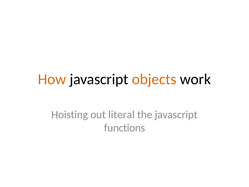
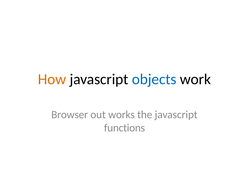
objects colour: orange -> blue (154, 79)
Hoisting: Hoisting -> Browser (70, 114)
literal: literal -> works (122, 114)
